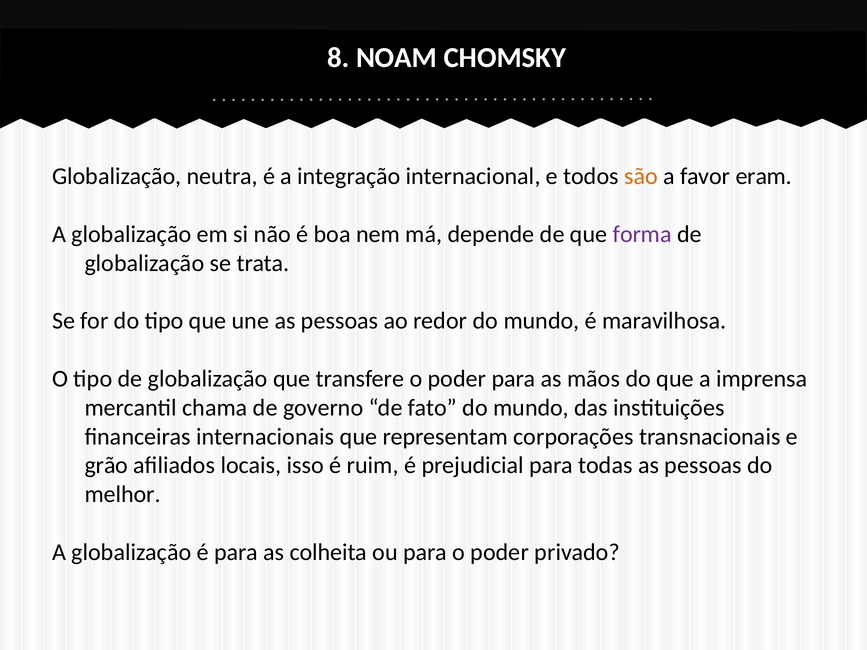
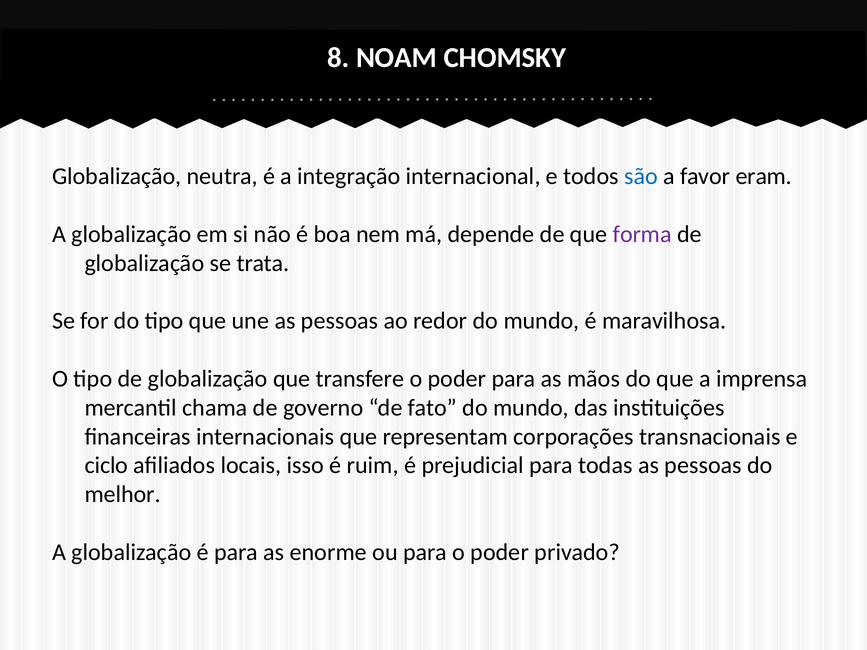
são colour: orange -> blue (641, 177)
grão: grão -> ciclo (106, 466)
colheita: colheita -> enorme (328, 552)
